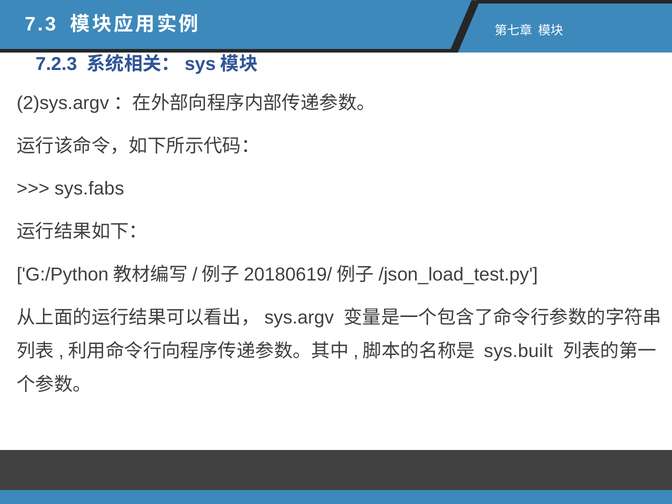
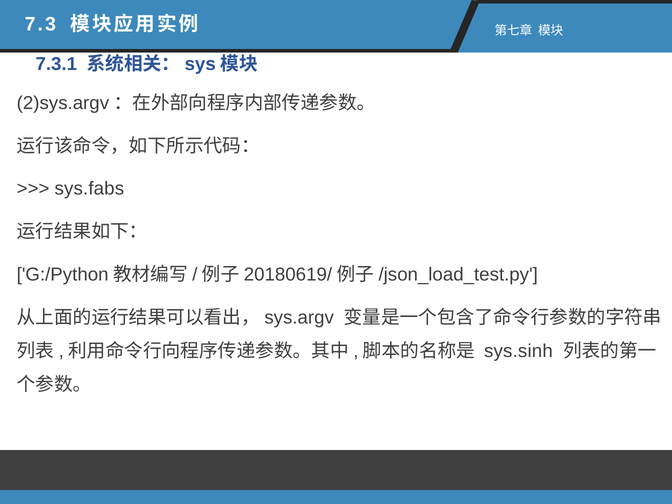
7.2.3: 7.2.3 -> 7.3.1 (56, 64)
sys.built: sys.built -> sys.sinh (518, 351)
